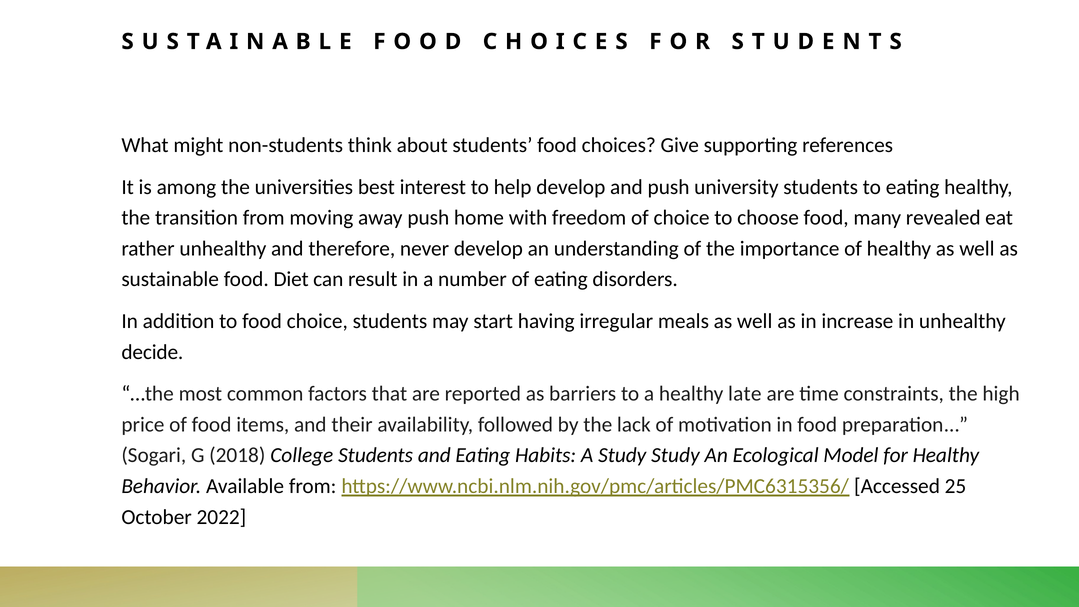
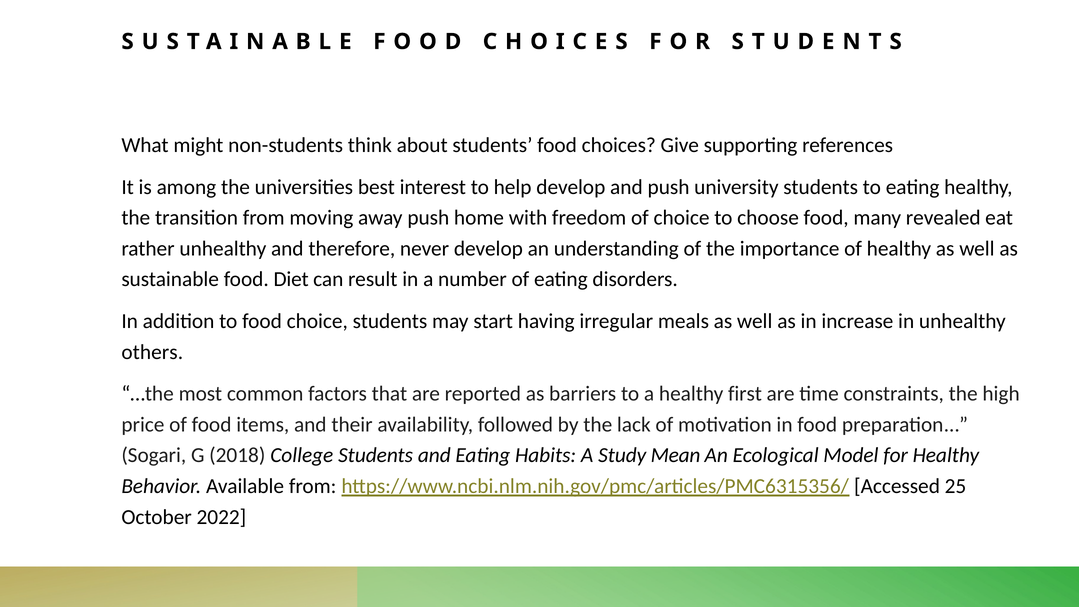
decide: decide -> others (152, 352)
late: late -> first (745, 394)
Study Study: Study -> Mean (676, 455)
